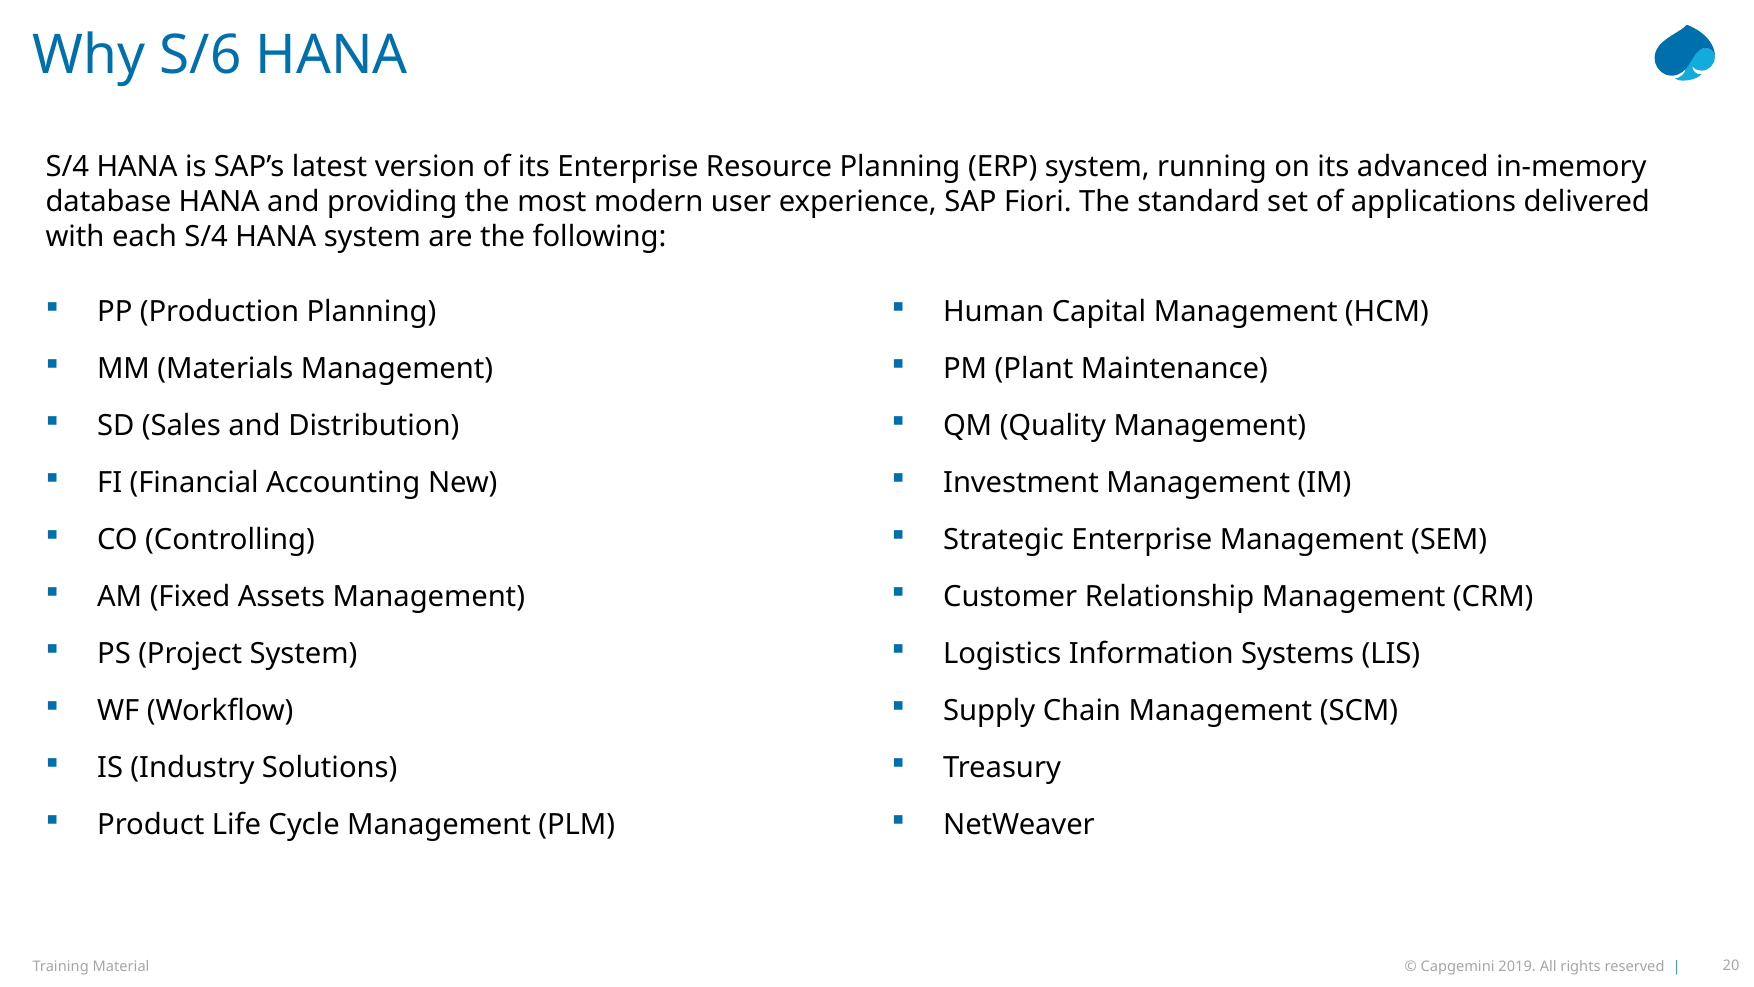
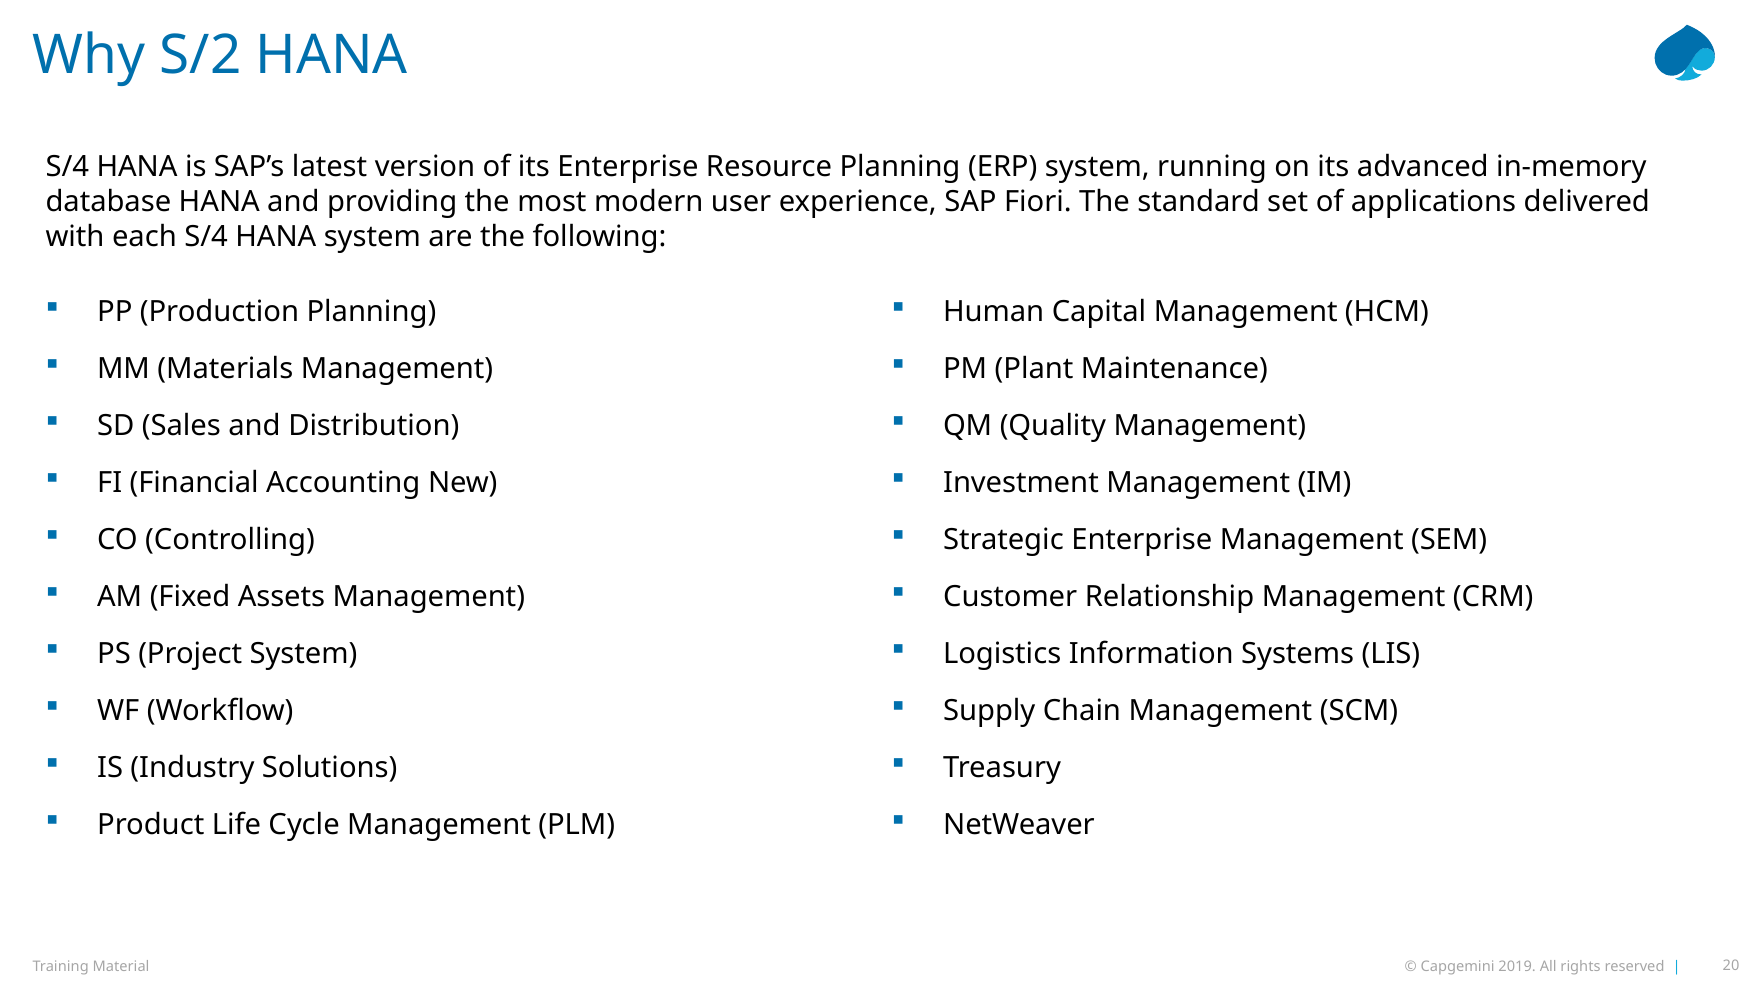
S/6: S/6 -> S/2 (200, 55)
